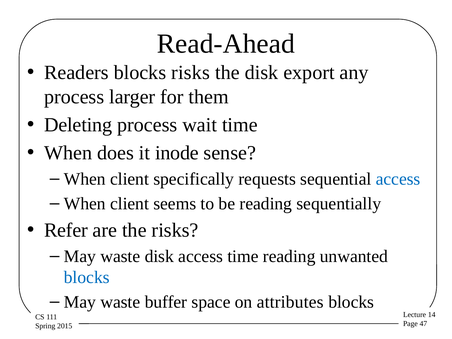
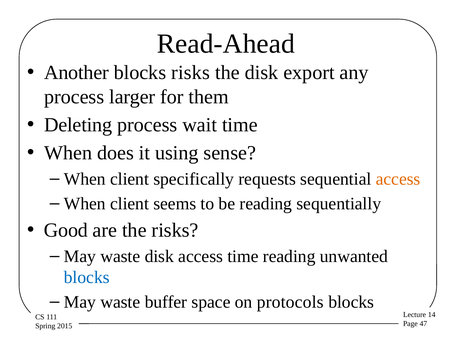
Readers: Readers -> Another (77, 73)
inode: inode -> using (177, 153)
access colour: blue -> orange (398, 179)
Refer: Refer -> Good (66, 230)
attributes: attributes -> protocols (290, 302)
